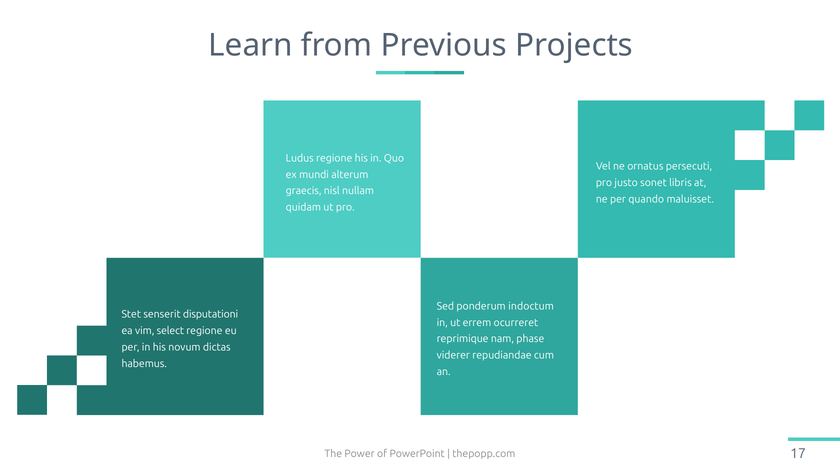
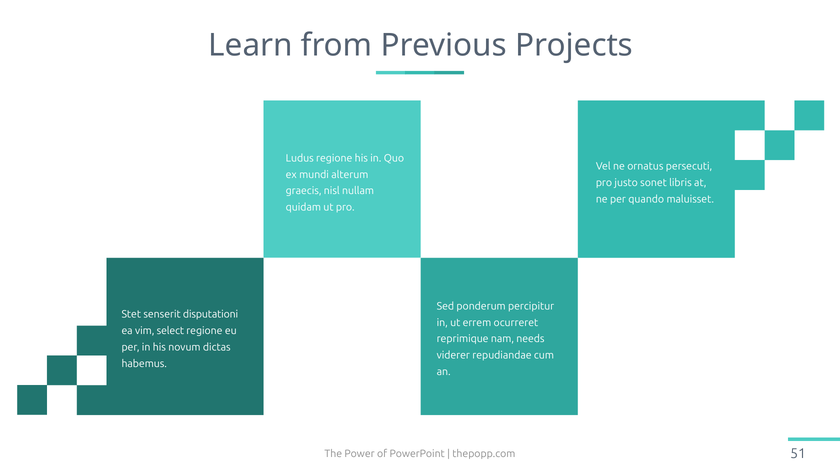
indoctum: indoctum -> percipitur (531, 306)
phase: phase -> needs (530, 339)
17: 17 -> 51 (798, 453)
